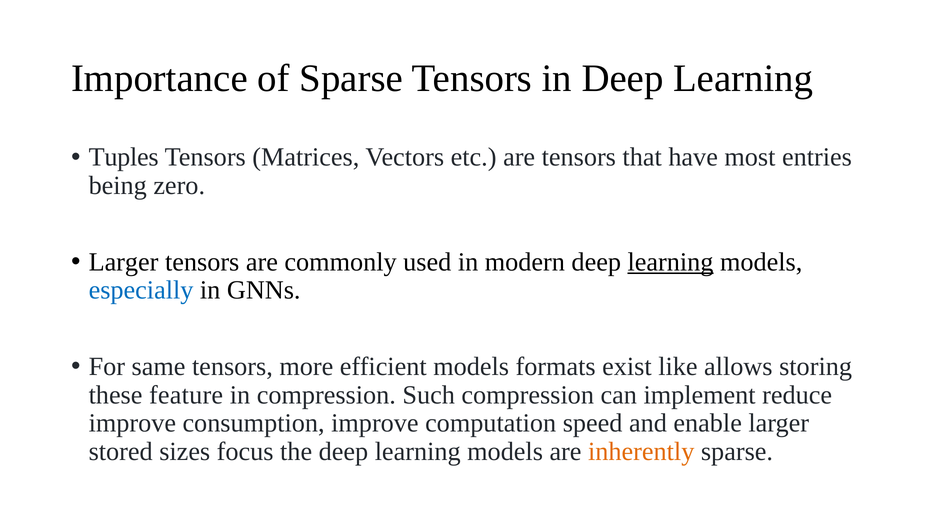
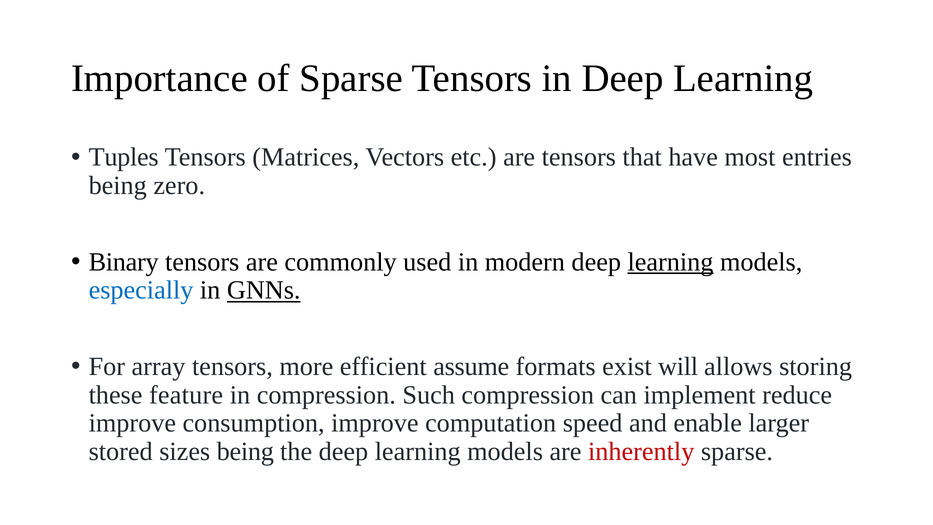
Larger: Larger -> Binary (124, 262)
GNNs underline: none -> present (264, 290)
same: same -> array (159, 366)
efficient models: models -> assume (471, 366)
like: like -> will (678, 366)
sizes focus: focus -> being (245, 451)
inherently colour: orange -> red (641, 451)
